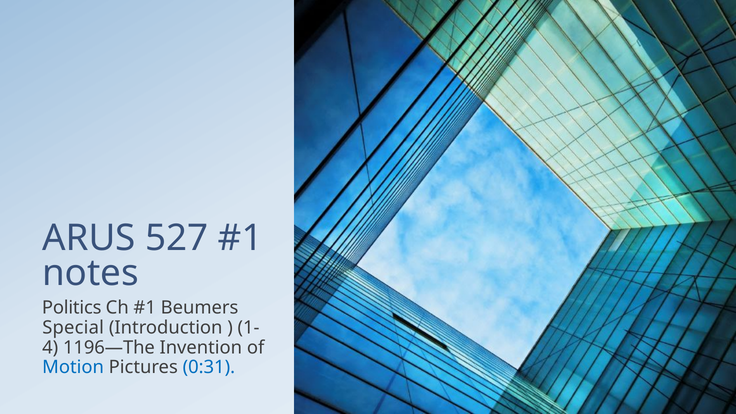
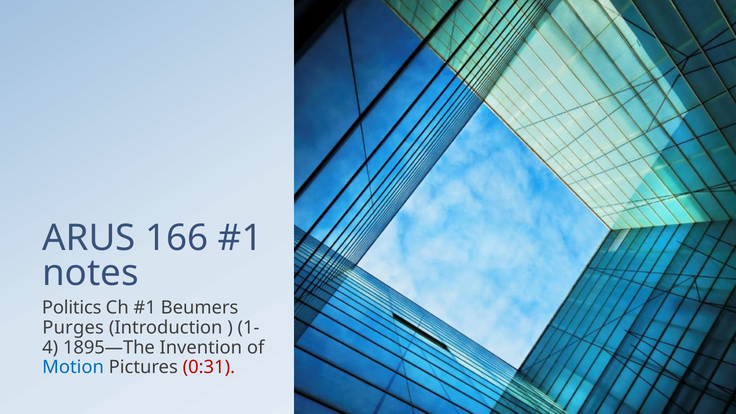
527: 527 -> 166 (177, 238)
Special: Special -> Purges (73, 328)
1196—The: 1196—The -> 1895—The (109, 348)
0:31 colour: blue -> red (209, 367)
